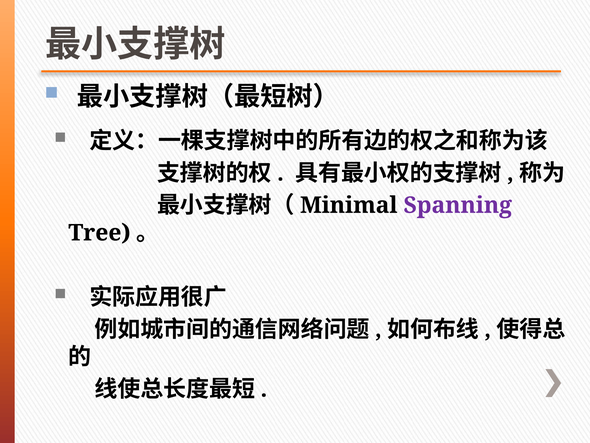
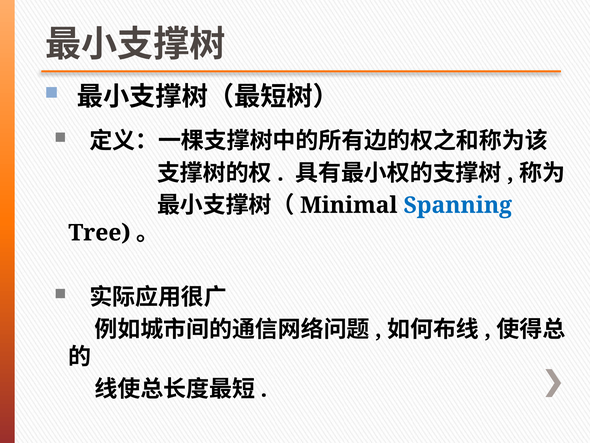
Spanning colour: purple -> blue (458, 205)
